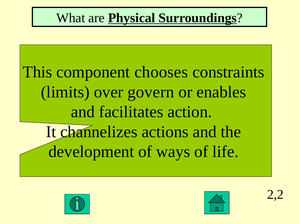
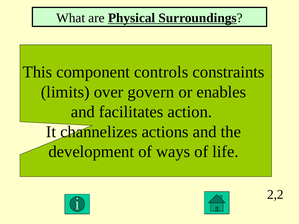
chooses: chooses -> controls (161, 72)
